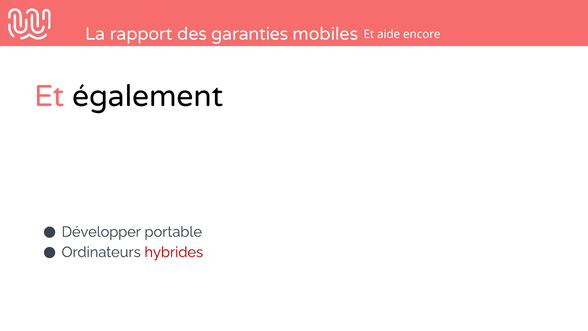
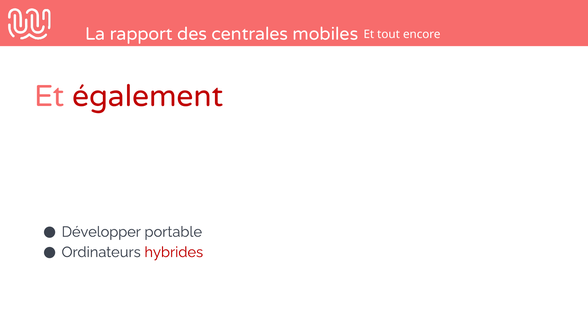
garanties: garanties -> centrales (250, 34)
aide: aide -> tout (389, 34)
également colour: black -> red (148, 96)
